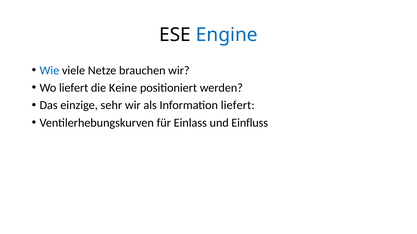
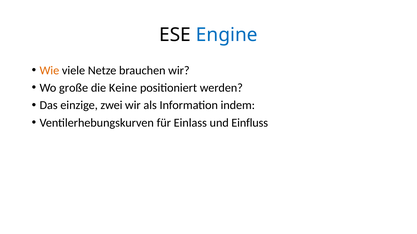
Wie colour: blue -> orange (49, 71)
Wo liefert: liefert -> große (74, 88)
sehr: sehr -> zwei (111, 105)
Information liefert: liefert -> indem (238, 105)
